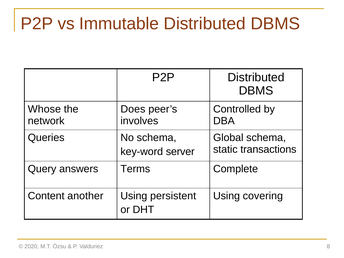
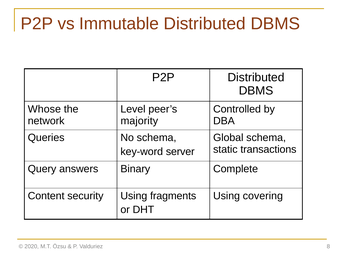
Does: Does -> Level (133, 109)
involves: involves -> majority (139, 121)
Terms: Terms -> Binary (135, 169)
another: another -> security (85, 196)
persistent: persistent -> fragments (173, 196)
